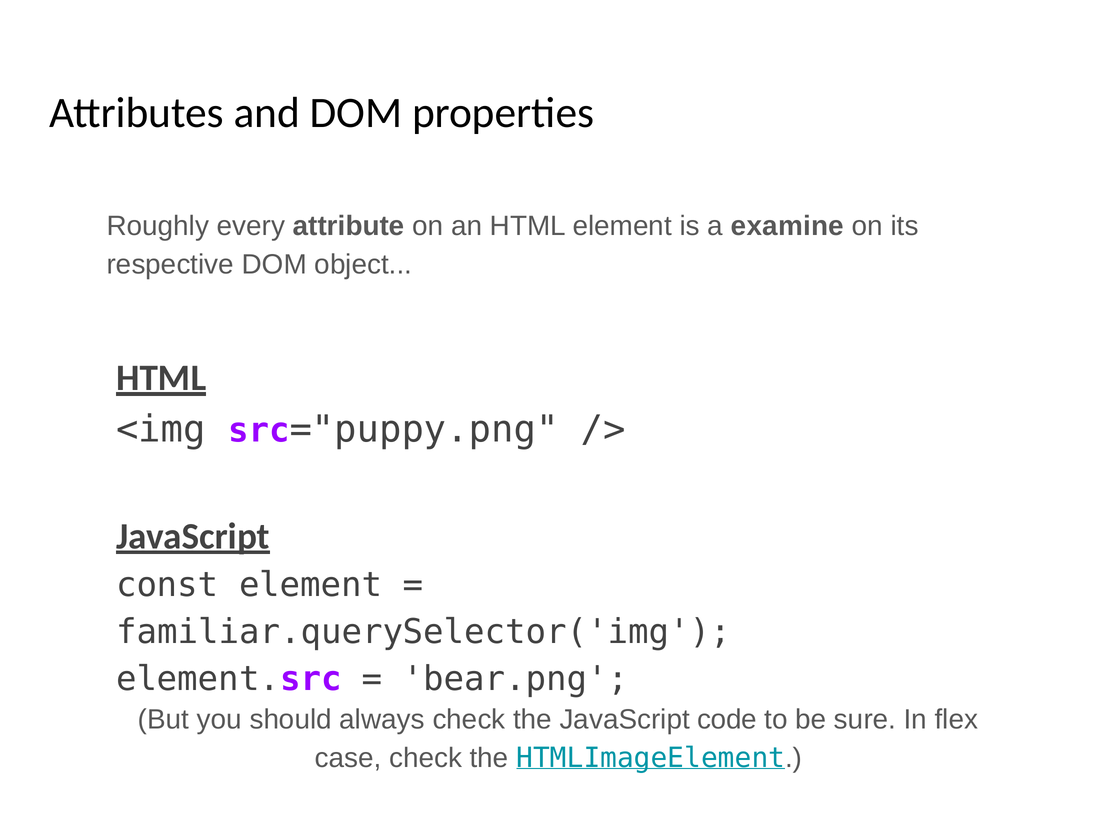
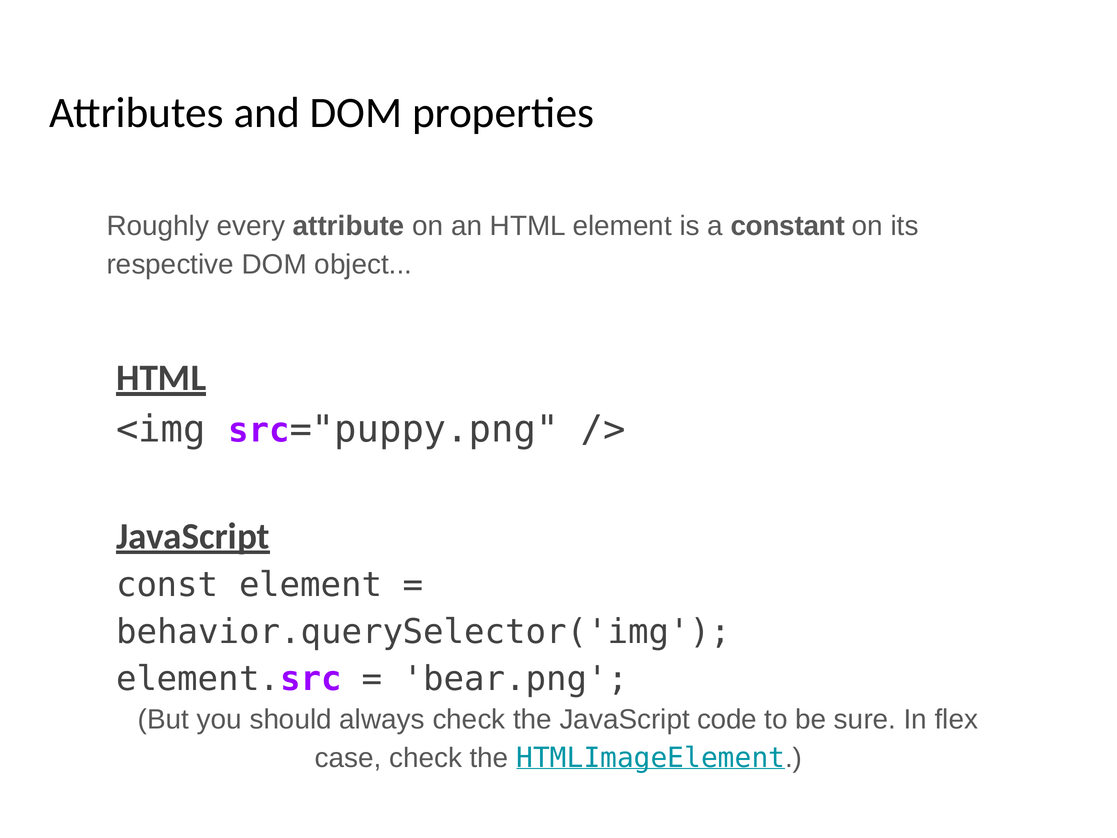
examine: examine -> constant (788, 226)
familiar.querySelector('img: familiar.querySelector('img -> behavior.querySelector('img (424, 632)
